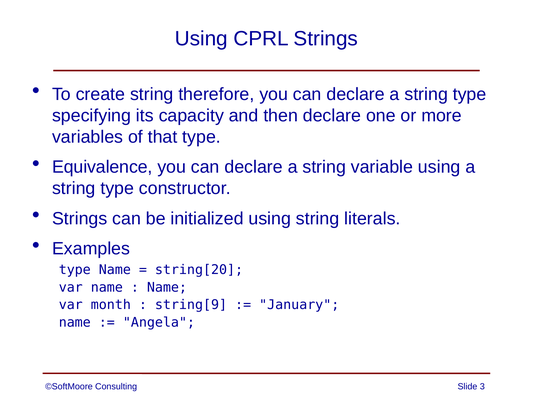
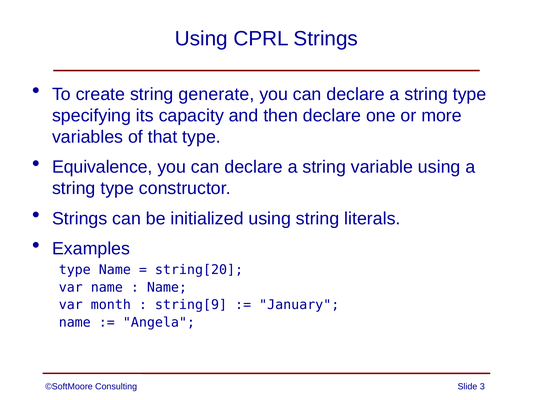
therefore: therefore -> generate (216, 94)
